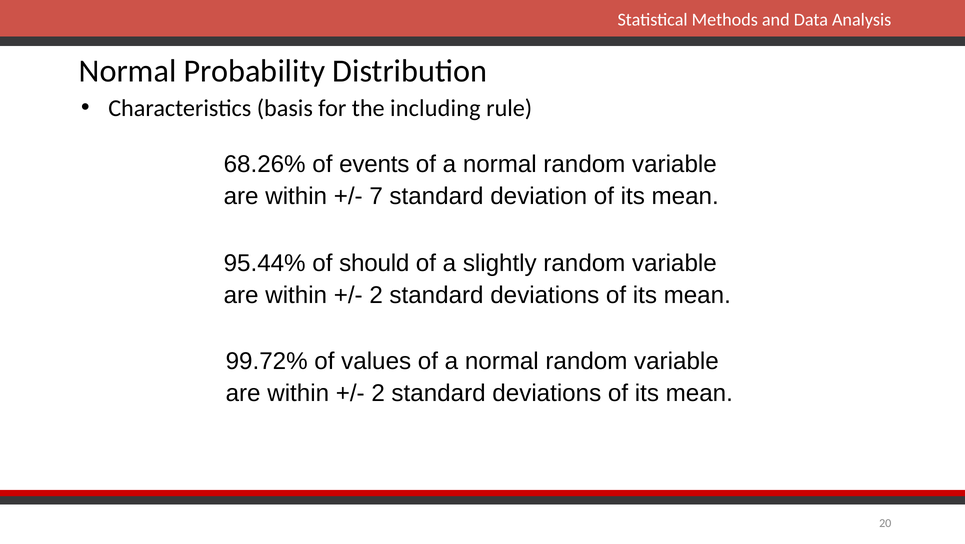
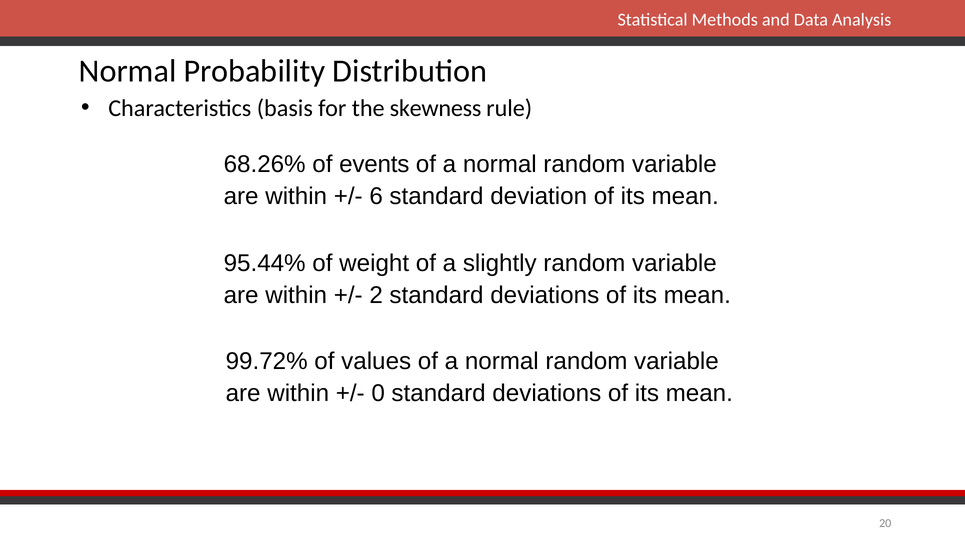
including: including -> skewness (436, 108)
7: 7 -> 6 (376, 196)
should: should -> weight (374, 263)
2: 2 -> 0 (378, 393)
